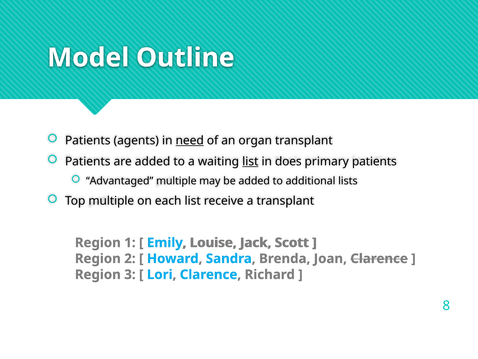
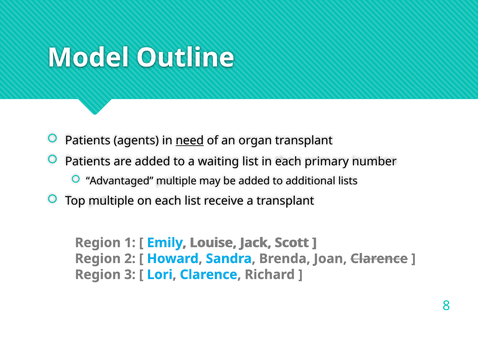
list underline: present -> none (250, 161)
in does: does -> each (288, 161)
primary patients: patients -> number (374, 161)
